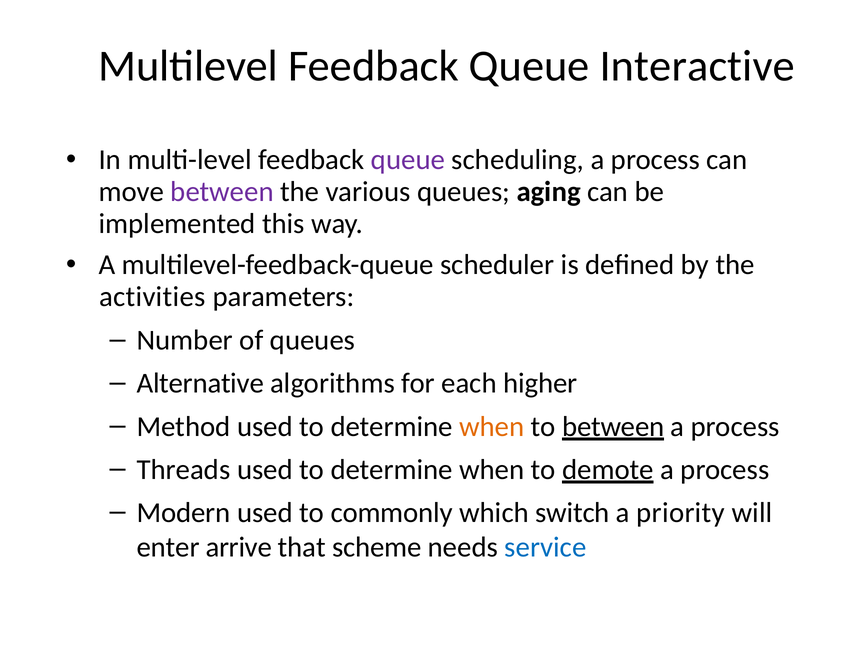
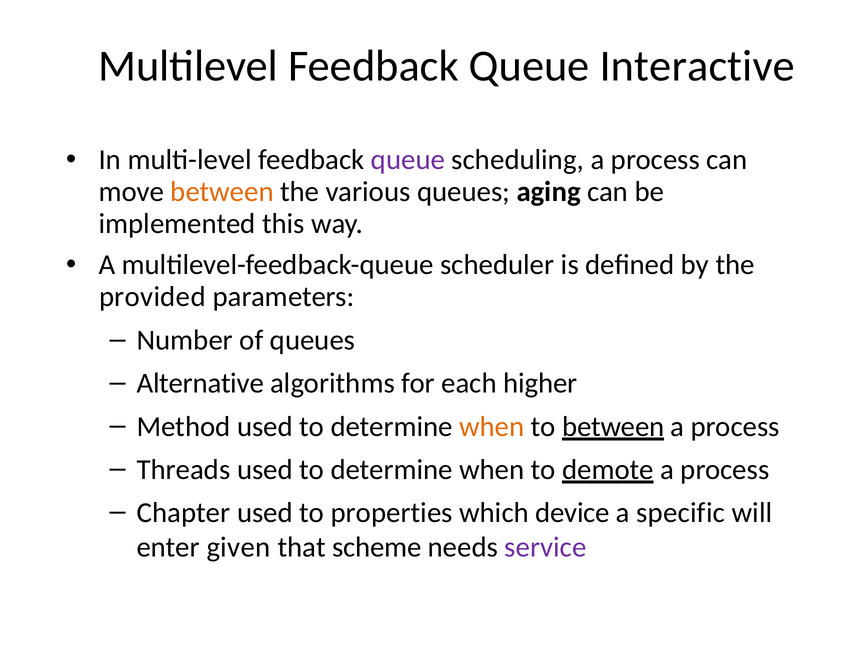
between colour: purple -> orange (222, 192)
activities: activities -> provided (152, 297)
Modern: Modern -> Chapter (183, 512)
commonly: commonly -> properties (392, 512)
switch: switch -> device (572, 512)
priority: priority -> specific (681, 512)
arrive: arrive -> given (238, 547)
service colour: blue -> purple (545, 547)
